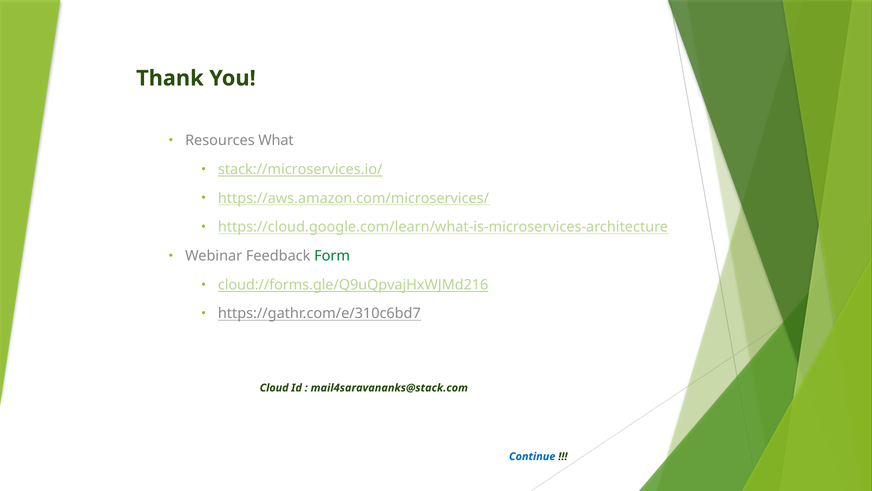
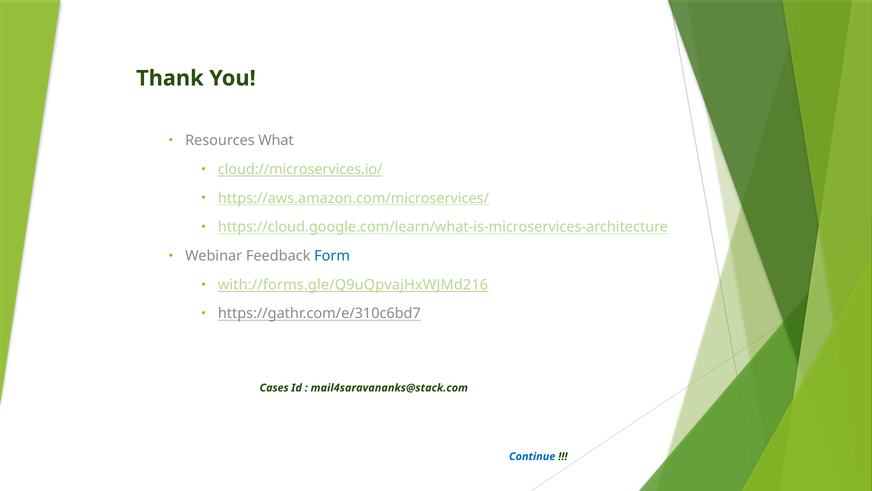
stack://microservices.io/: stack://microservices.io/ -> cloud://microservices.io/ (300, 169)
Form colour: green -> blue (332, 256)
cloud://forms.gle/Q9uQpvajHxWJMd216: cloud://forms.gle/Q9uQpvajHxWJMd216 -> with://forms.gle/Q9uQpvajHxWJMd216 (353, 284)
Cloud: Cloud -> Cases (274, 387)
